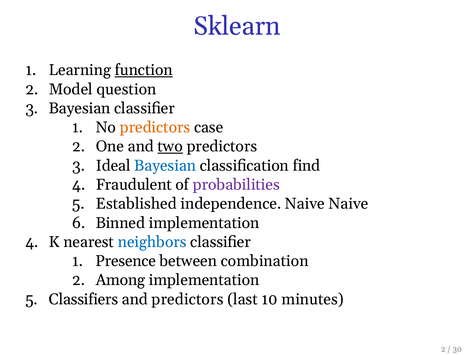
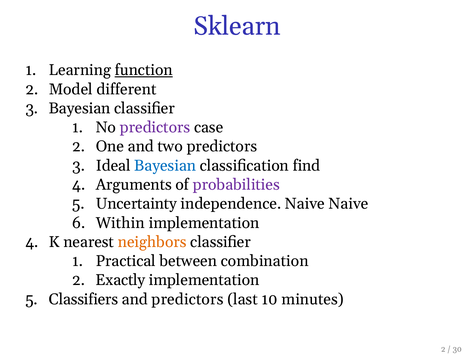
question: question -> different (126, 89)
predictors colour: orange -> purple (155, 127)
two underline: present -> none (170, 147)
Fraudulent: Fraudulent -> Arguments (134, 185)
Established: Established -> Uncertainty (136, 204)
Binned: Binned -> Within (120, 223)
neighbors colour: blue -> orange (152, 242)
Presence: Presence -> Practical (126, 261)
Among: Among -> Exactly (120, 280)
